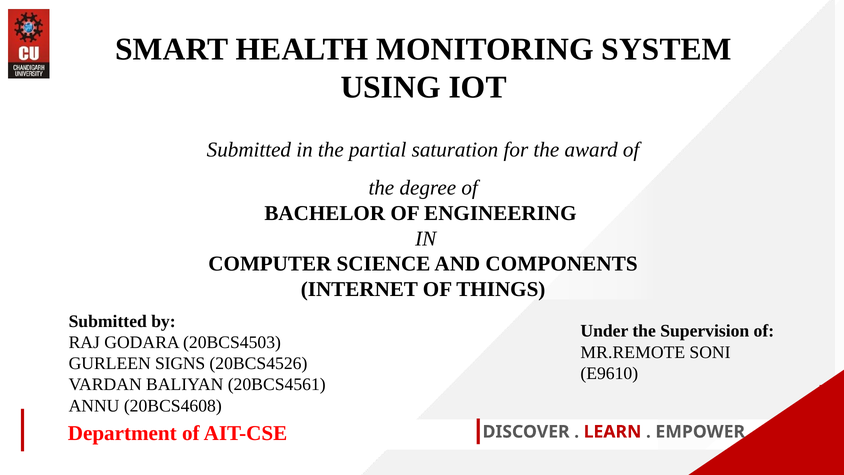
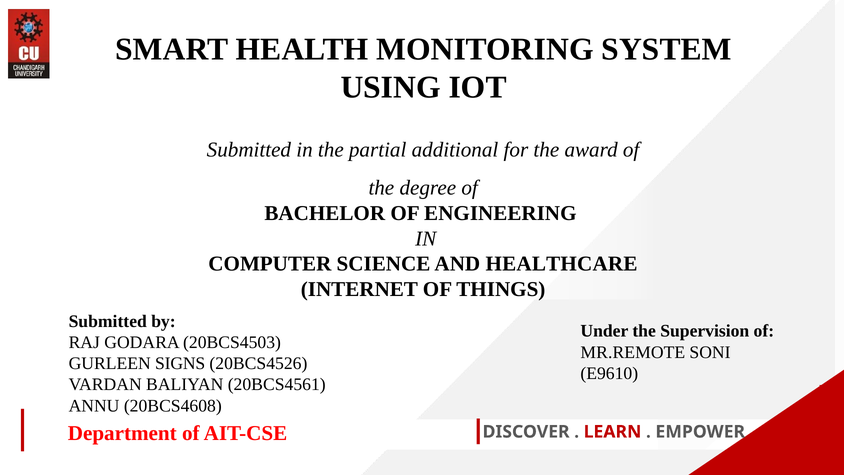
saturation: saturation -> additional (455, 150)
COMPONENTS: COMPONENTS -> HEALTHCARE (562, 264)
